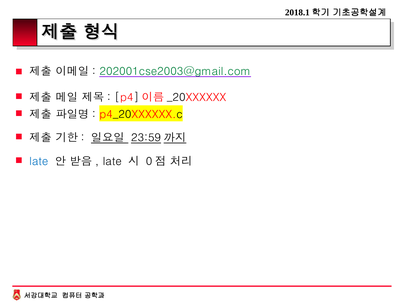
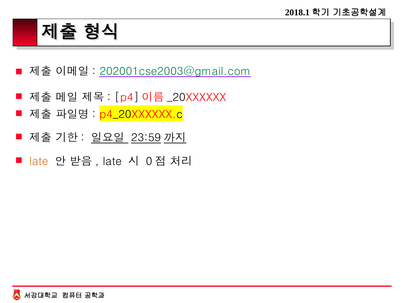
late colour: blue -> orange (39, 161)
